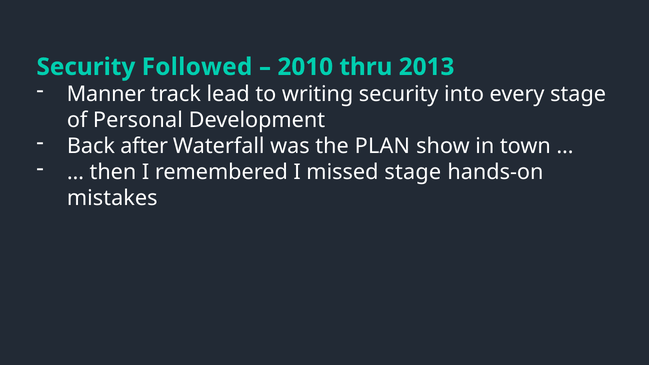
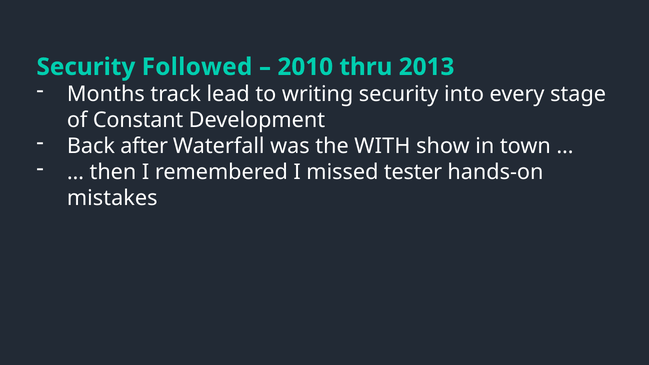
Manner: Manner -> Months (106, 94)
Personal: Personal -> Constant (138, 120)
PLAN: PLAN -> WITH (382, 146)
missed stage: stage -> tester (413, 172)
